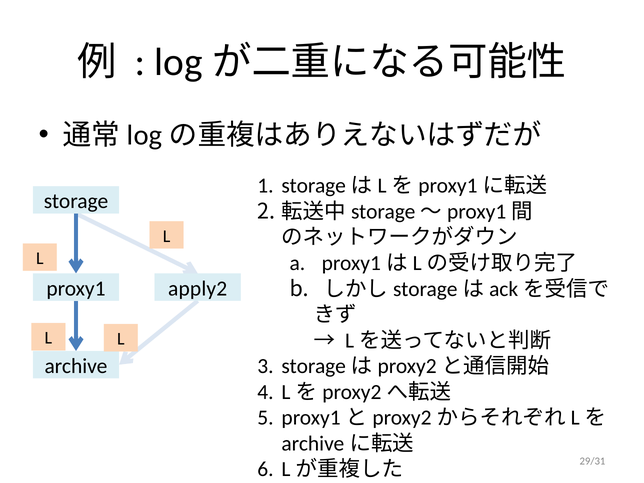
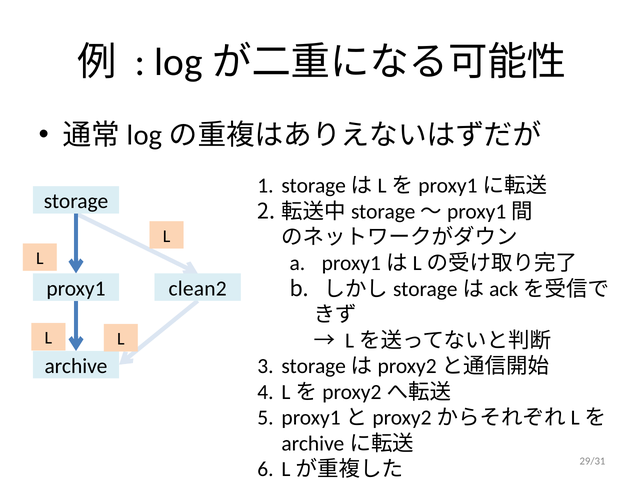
apply2: apply2 -> clean2 (198, 289)
